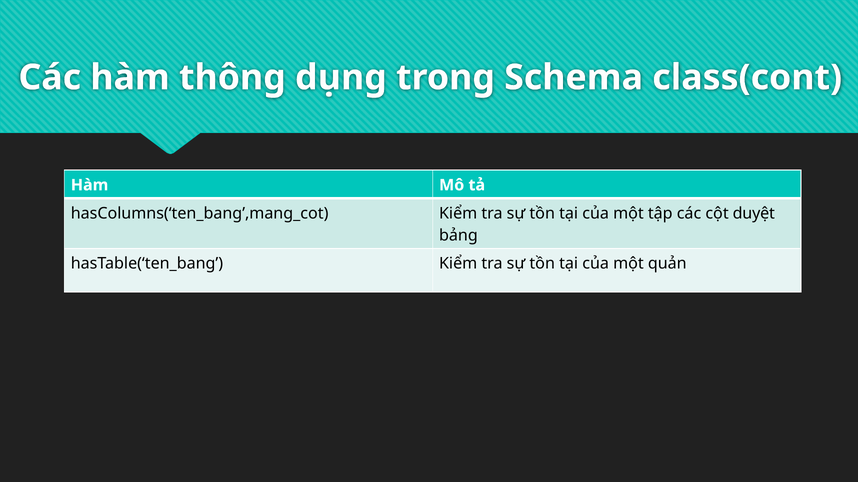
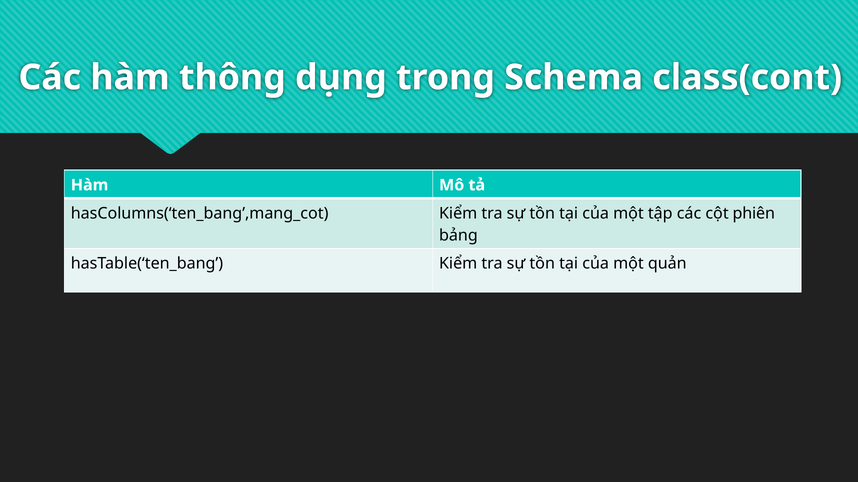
duyệt: duyệt -> phiên (754, 214)
